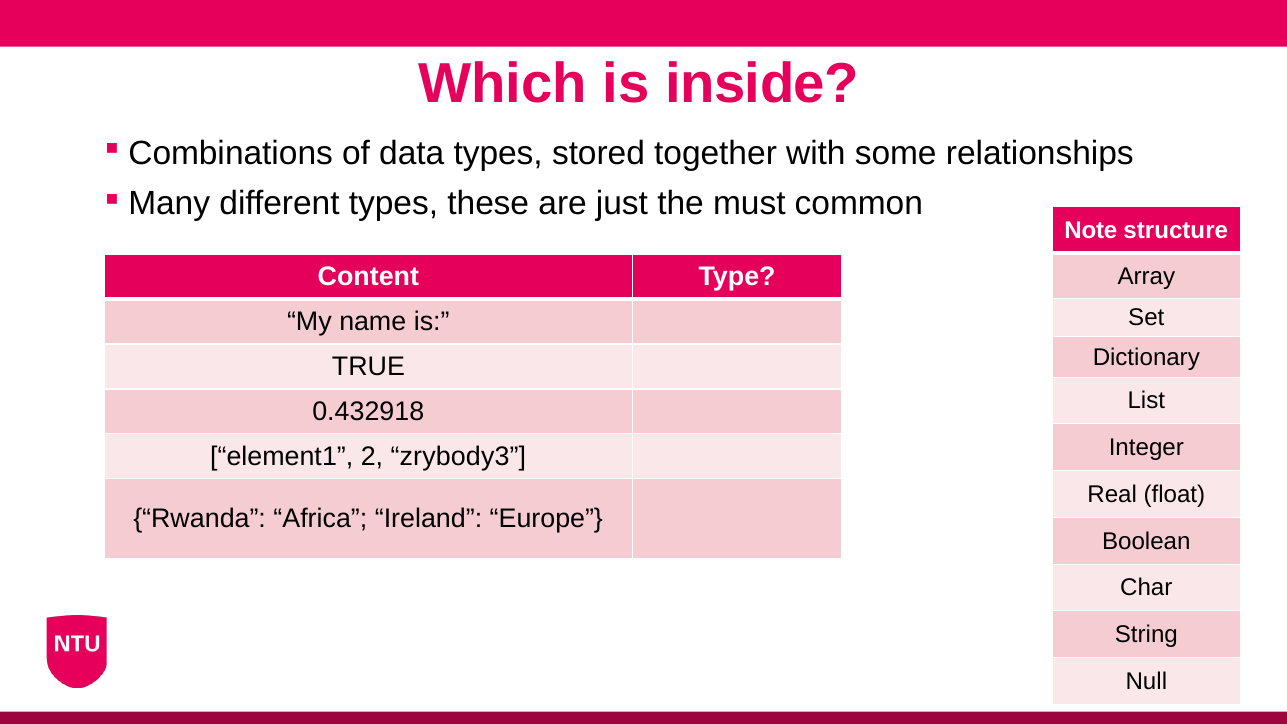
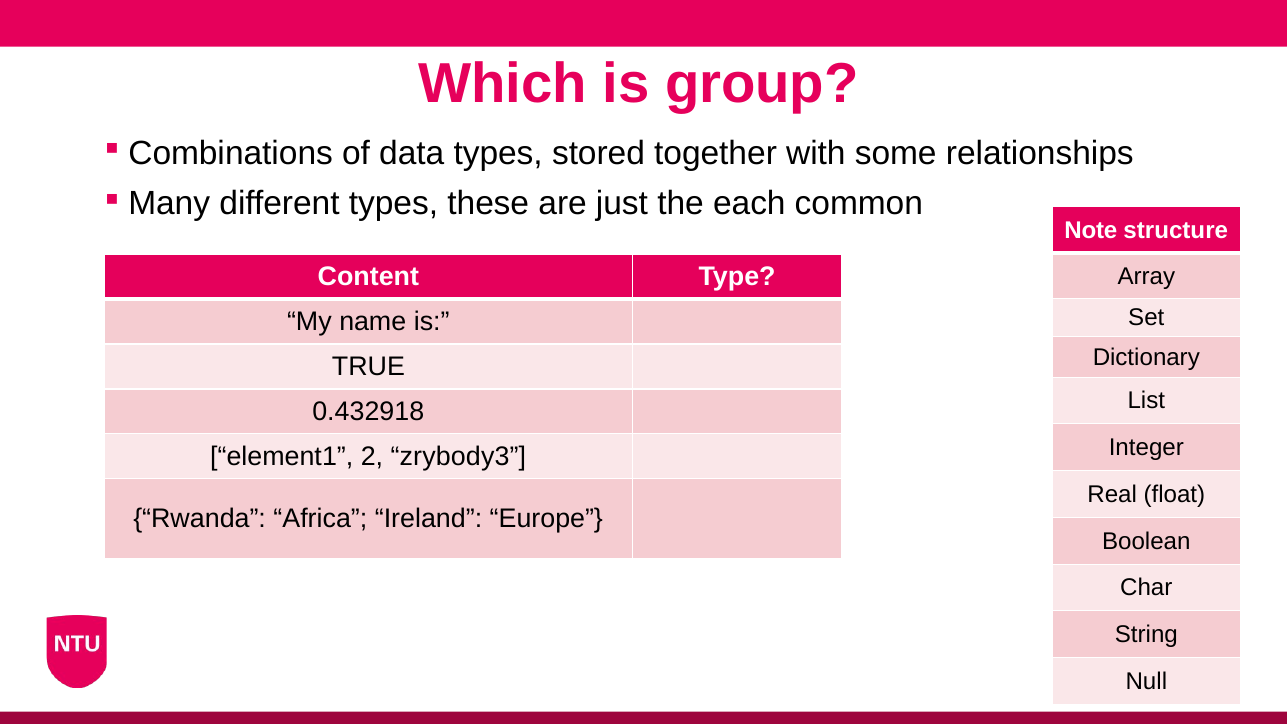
inside: inside -> group (762, 84)
must: must -> each (749, 204)
